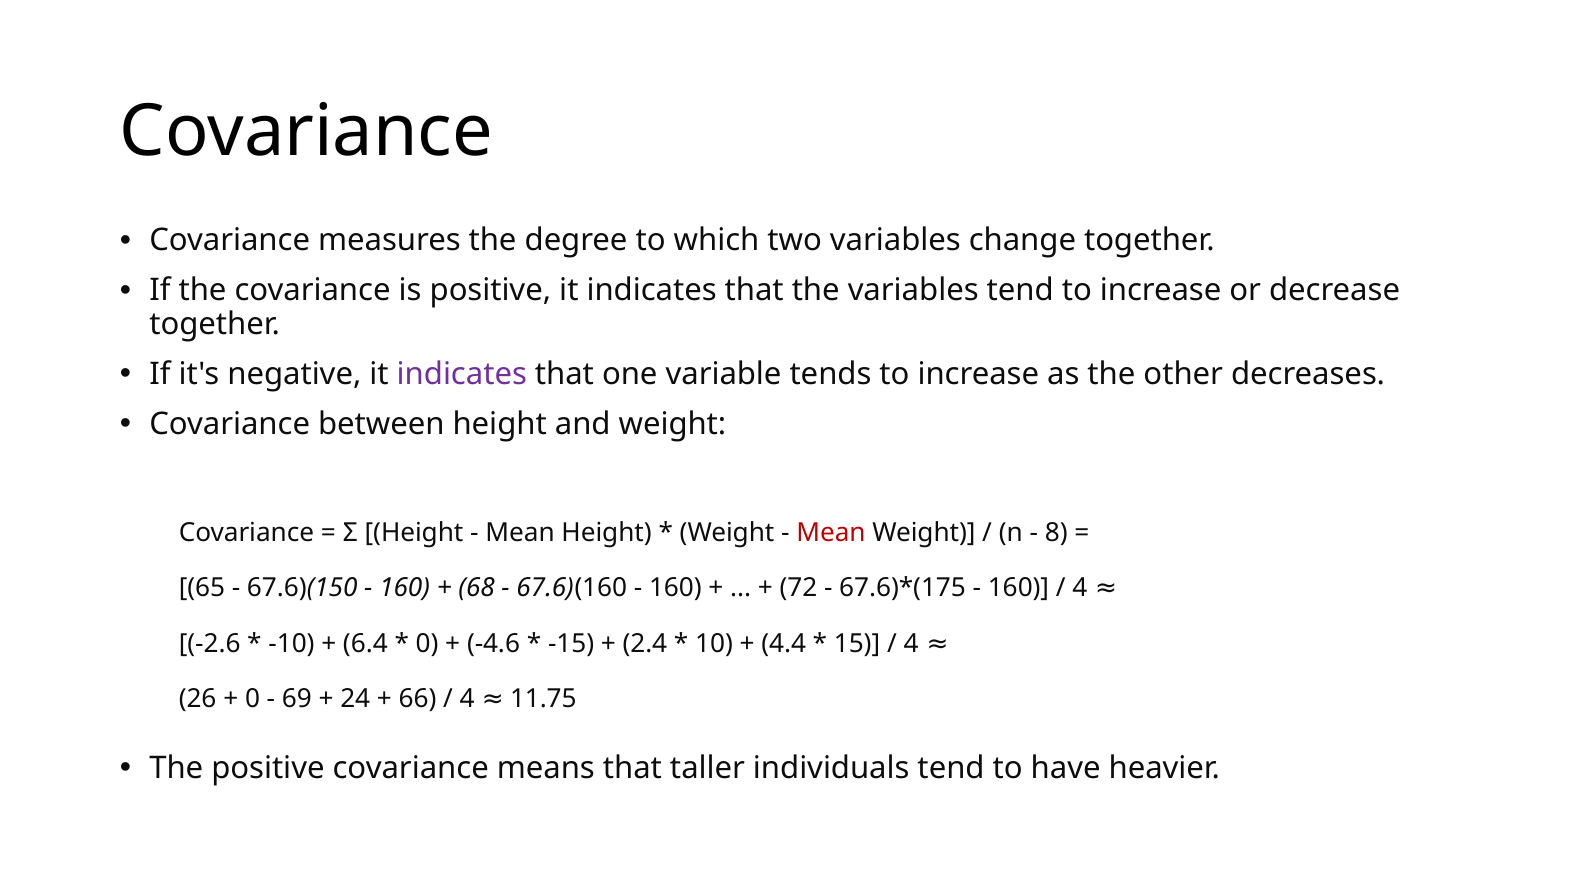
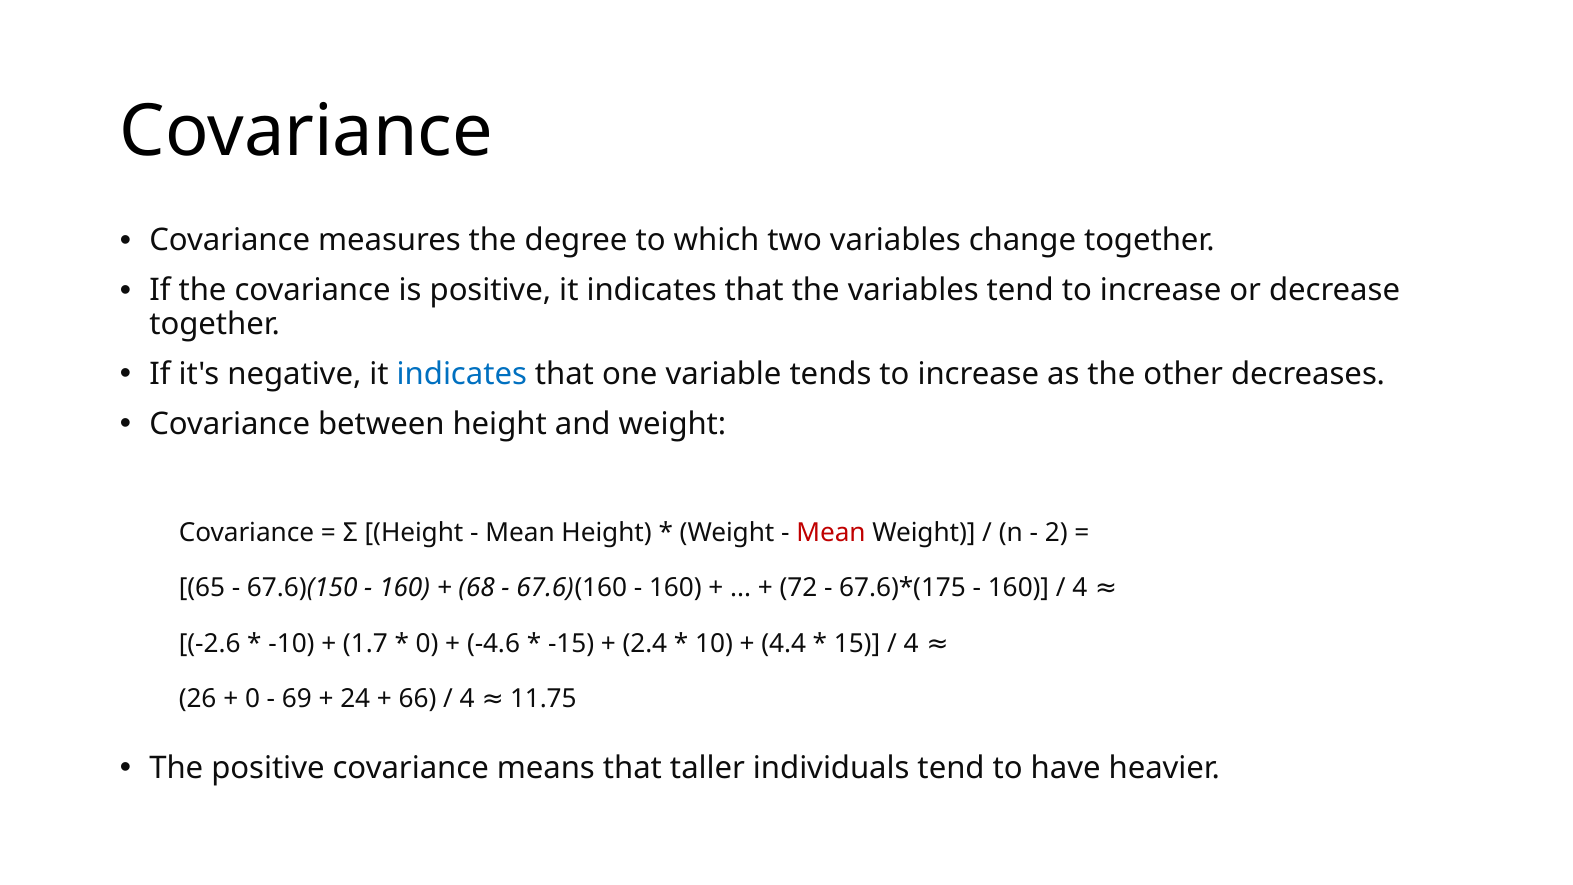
indicates colour: purple -> blue (462, 374)
8: 8 -> 2 (1056, 533)
6.4: 6.4 -> 1.7 (365, 643)
